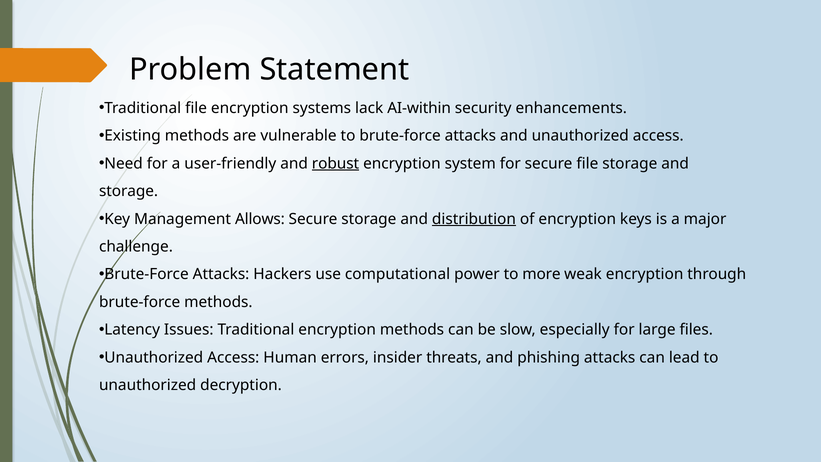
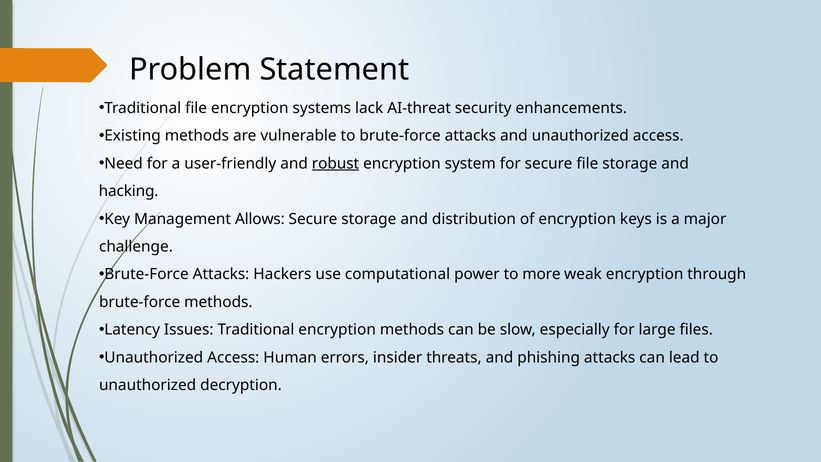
AI-within: AI-within -> AI-threat (419, 108)
storage: storage -> hacking (129, 191)
distribution underline: present -> none (474, 219)
